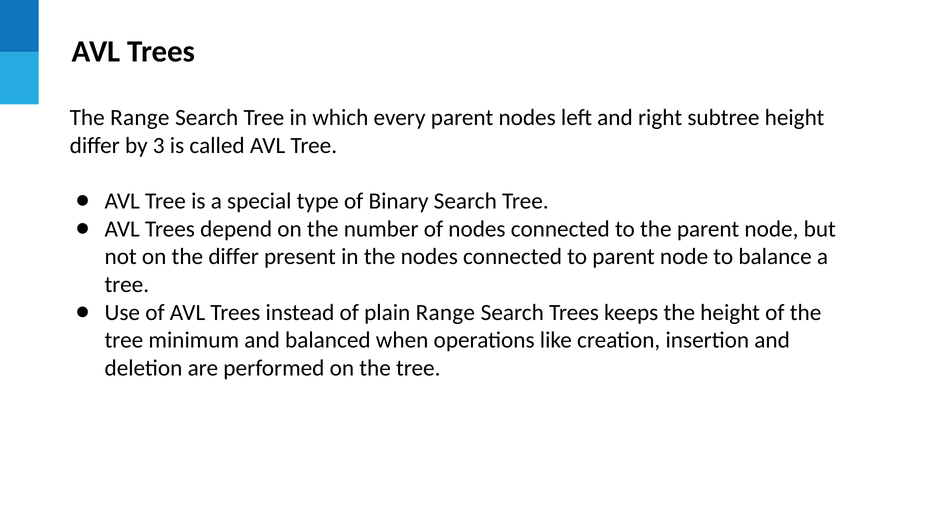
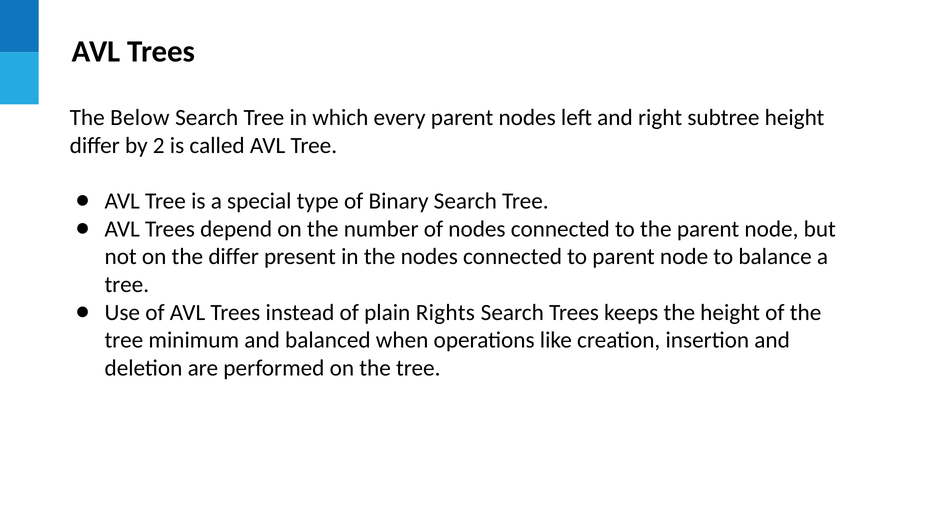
The Range: Range -> Below (140, 118)
3: 3 -> 2 (159, 146)
plain Range: Range -> Rights (445, 313)
